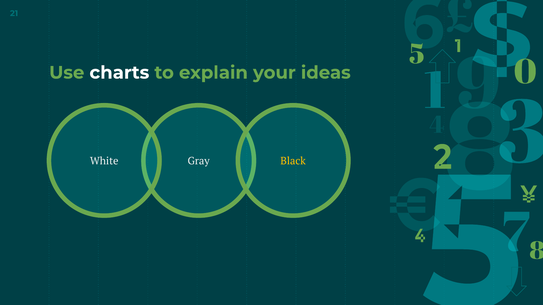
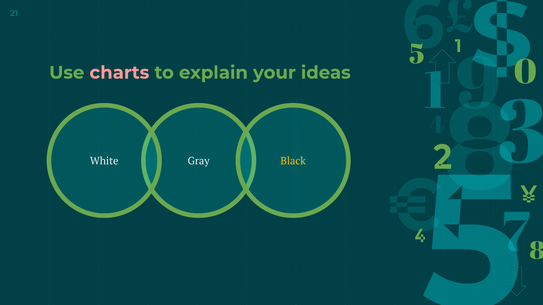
charts colour: white -> pink (119, 73)
